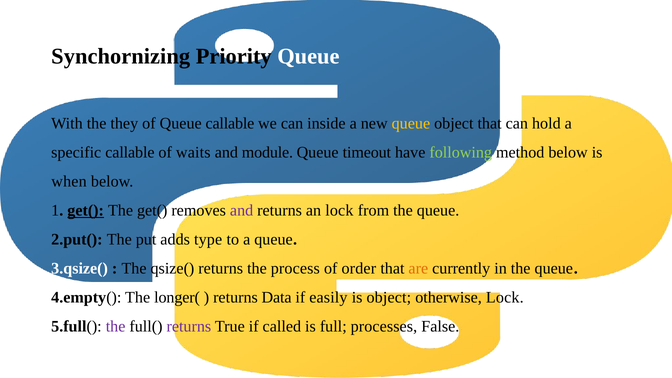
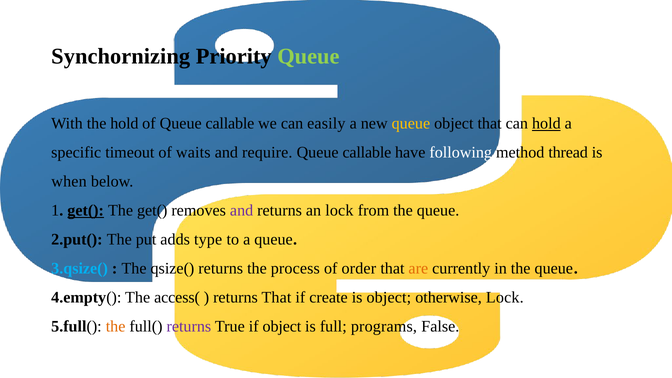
Queue colour: white -> light green (308, 56)
the they: they -> hold (124, 124)
inside: inside -> easily (326, 124)
hold underline: none -> present (546, 124)
specific callable: callable -> timeout (130, 153)
module: module -> require (267, 153)
timeout: timeout -> callable (367, 153)
following colour: light green -> white (461, 153)
method below: below -> thread (568, 153)
3.qsize( colour: white -> light blue (80, 268)
longer(: longer( -> access( (177, 297)
returns Data: Data -> That (276, 297)
easily: easily -> create (328, 297)
the colour: purple -> orange (116, 326)
if called: called -> object (282, 326)
processes: processes -> programs (384, 326)
